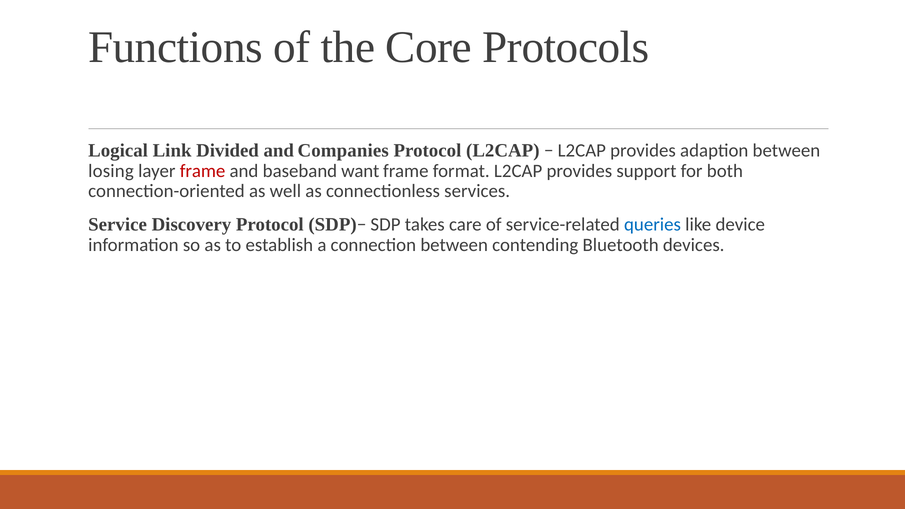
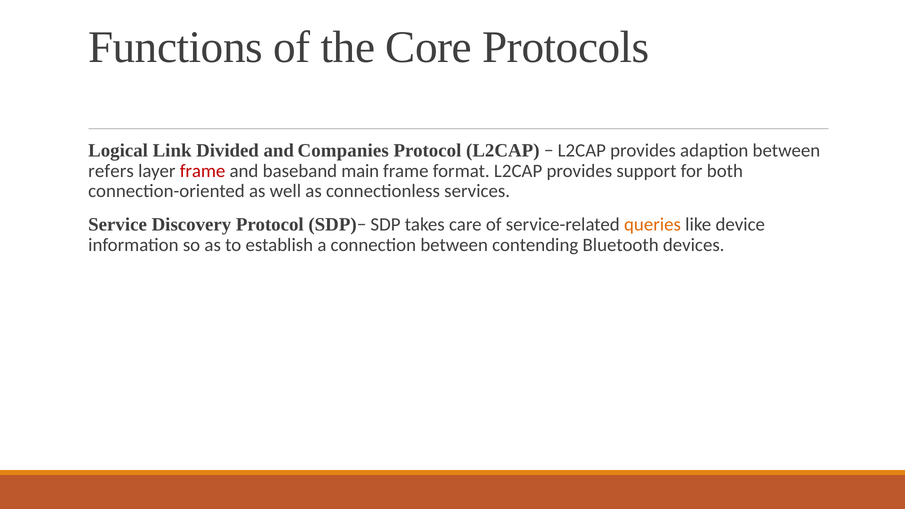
losing: losing -> refers (111, 171)
want: want -> main (360, 171)
queries colour: blue -> orange (653, 225)
